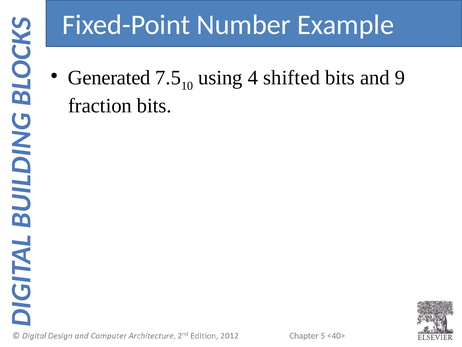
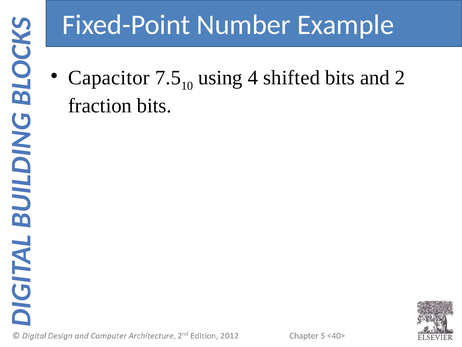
Generated: Generated -> Capacitor (109, 78)
9: 9 -> 2 (400, 78)
